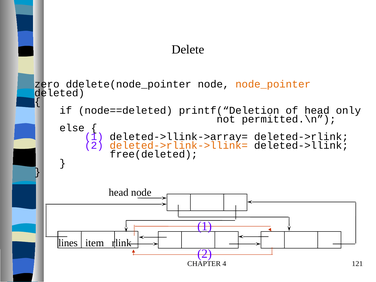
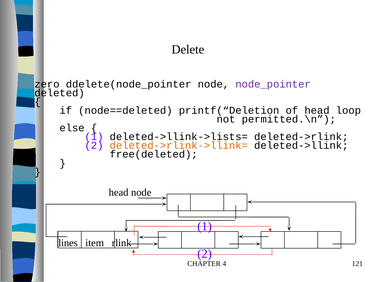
node_pointer colour: orange -> purple (273, 84)
only: only -> loop (348, 110)
deleted->llink->array=: deleted->llink->array= -> deleted->llink->lists= (179, 137)
